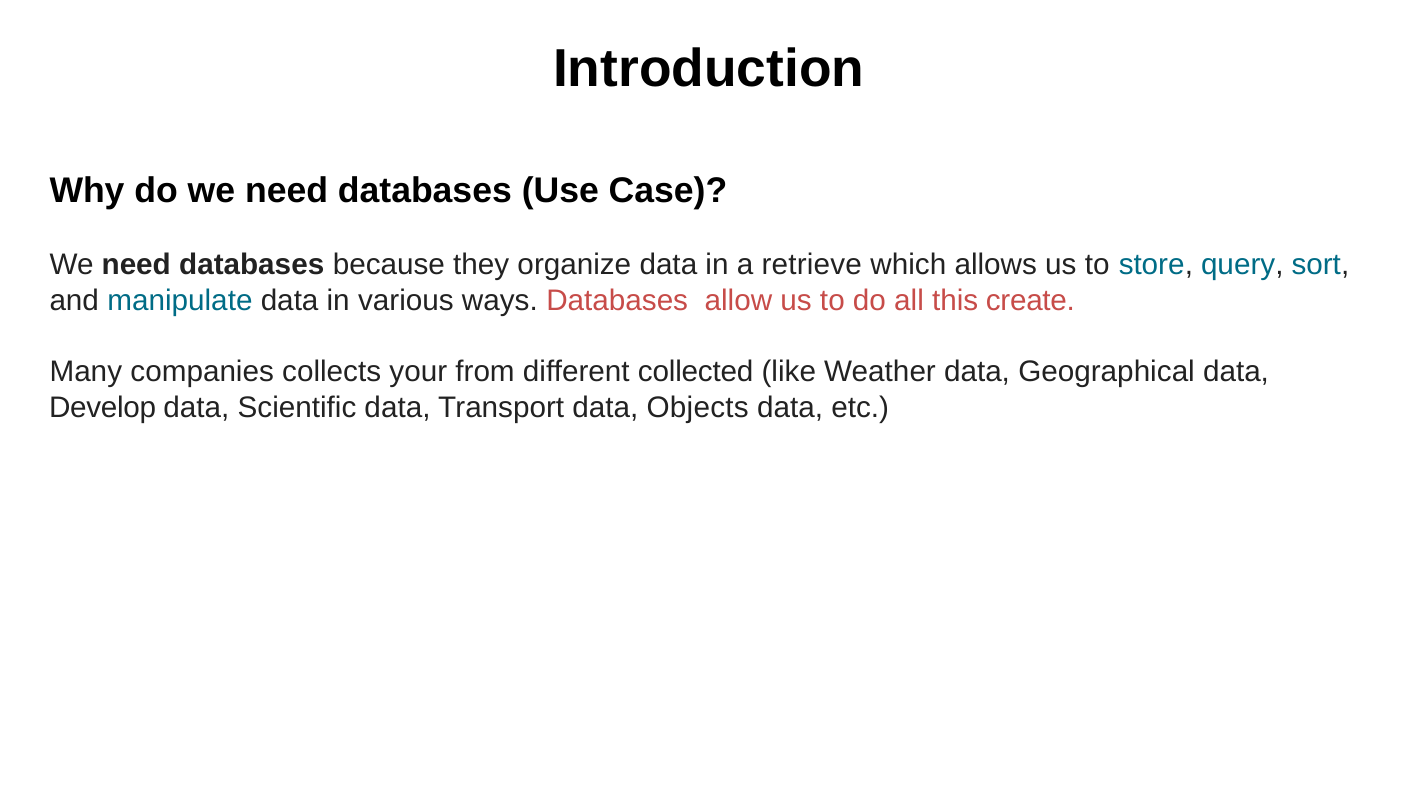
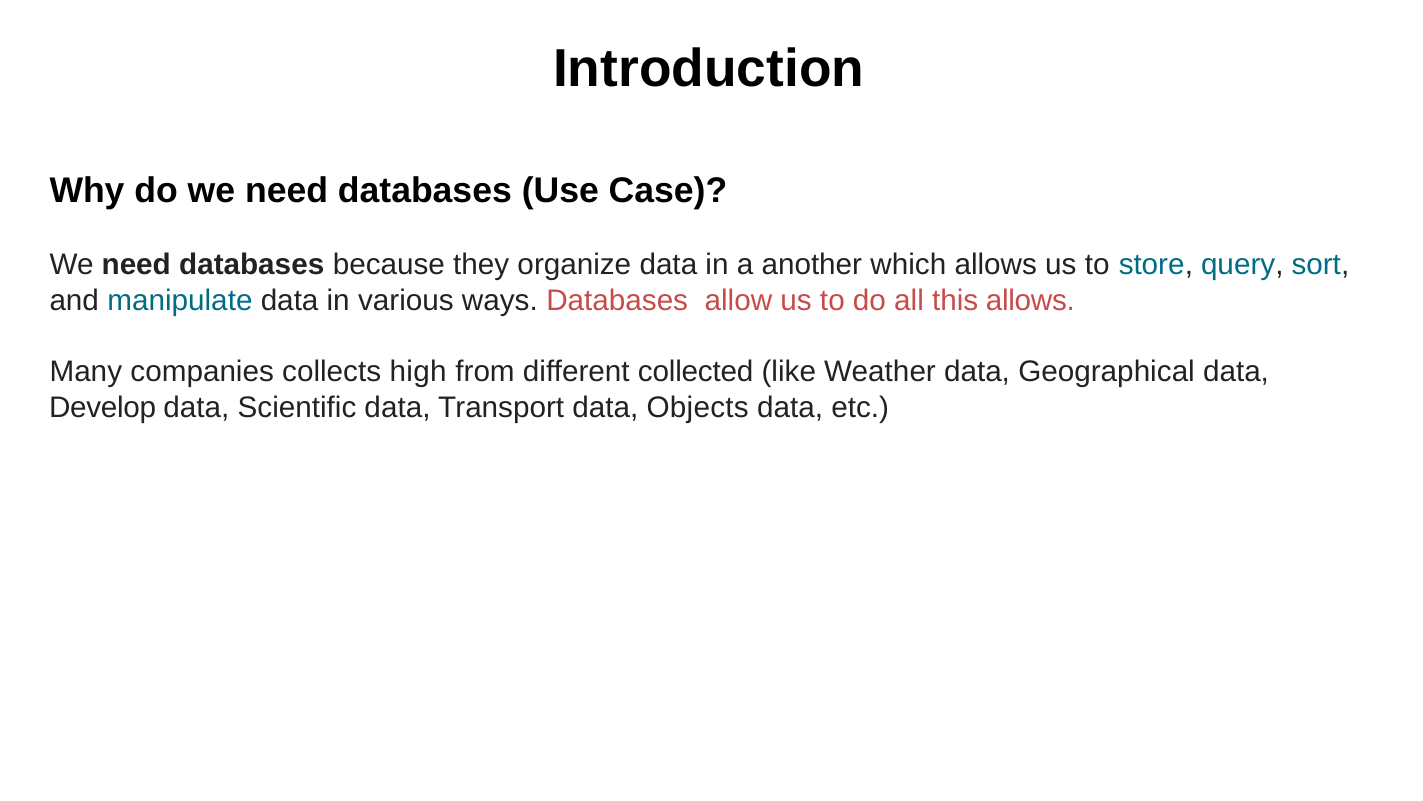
retrieve: retrieve -> another (812, 265)
this create: create -> allows (1030, 300)
your: your -> high (418, 371)
